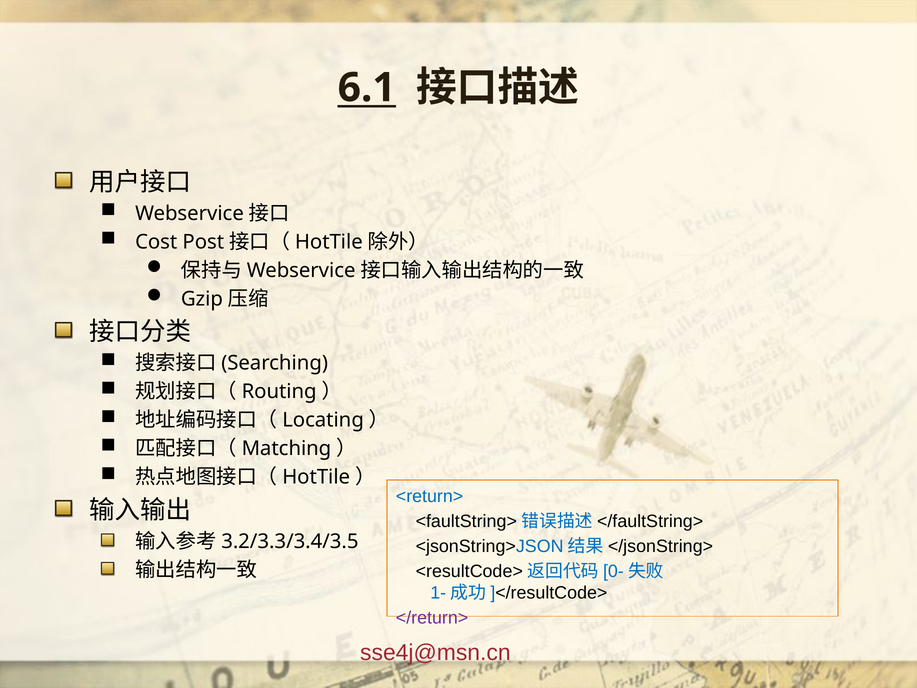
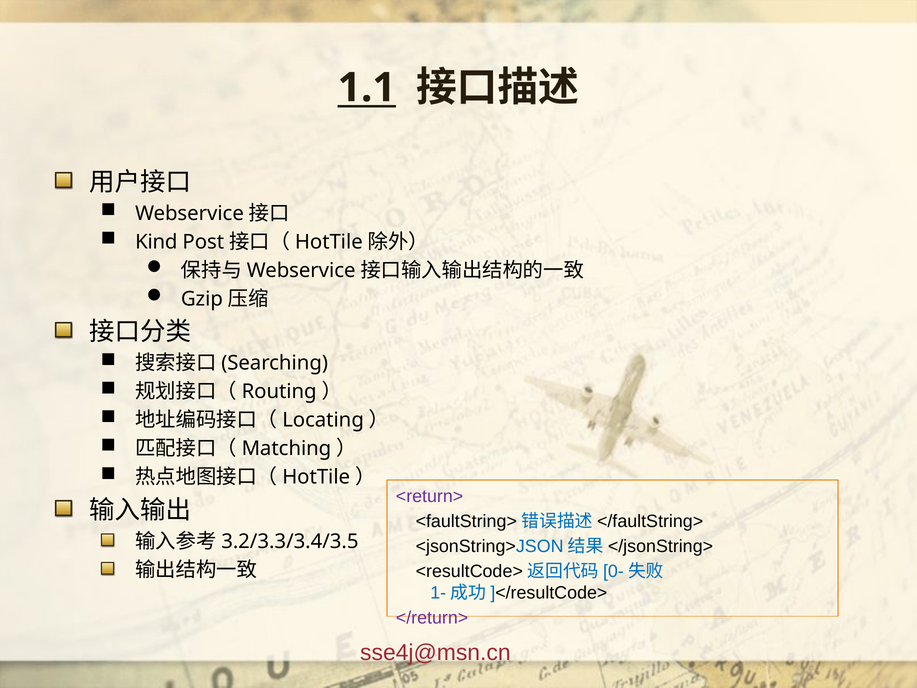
6.1: 6.1 -> 1.1 (367, 88)
Cost: Cost -> Kind (156, 242)
<return> colour: blue -> purple (430, 496)
